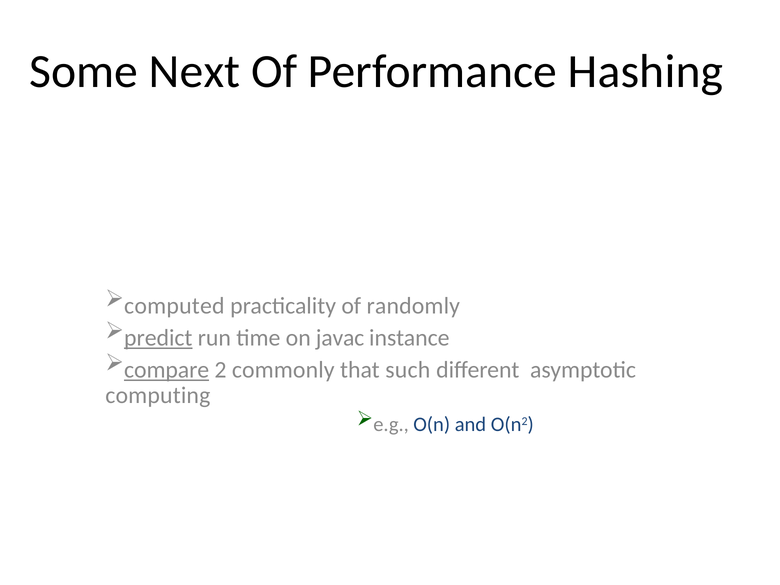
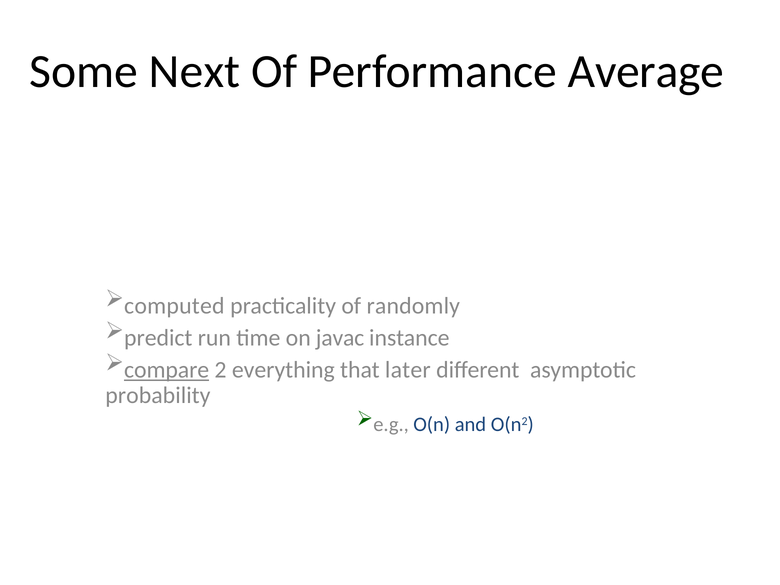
Hashing: Hashing -> Average (646, 72)
predict underline: present -> none (158, 338)
commonly: commonly -> everything (283, 370)
such: such -> later (408, 370)
computing: computing -> probability (158, 396)
